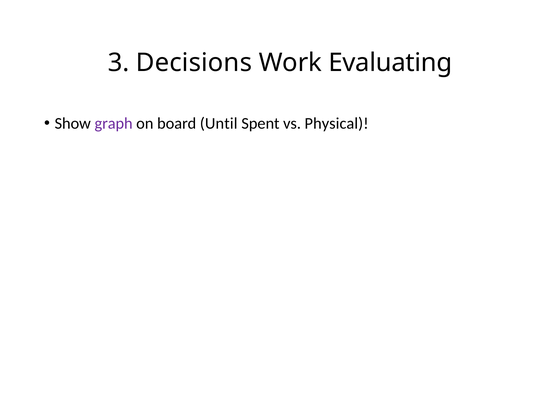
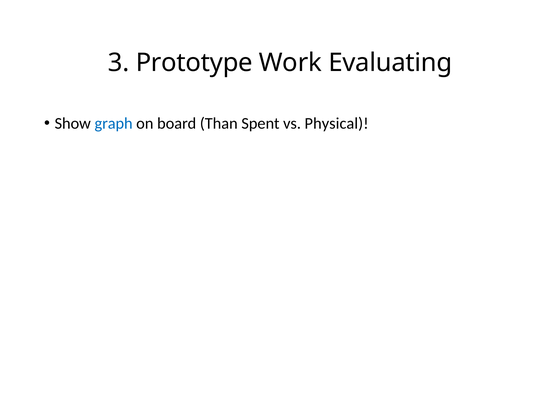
Decisions: Decisions -> Prototype (194, 63)
graph colour: purple -> blue (114, 123)
Until: Until -> Than (219, 123)
